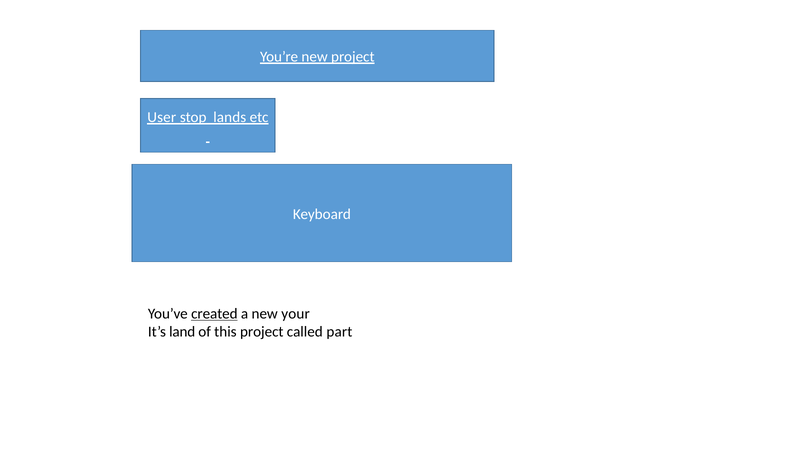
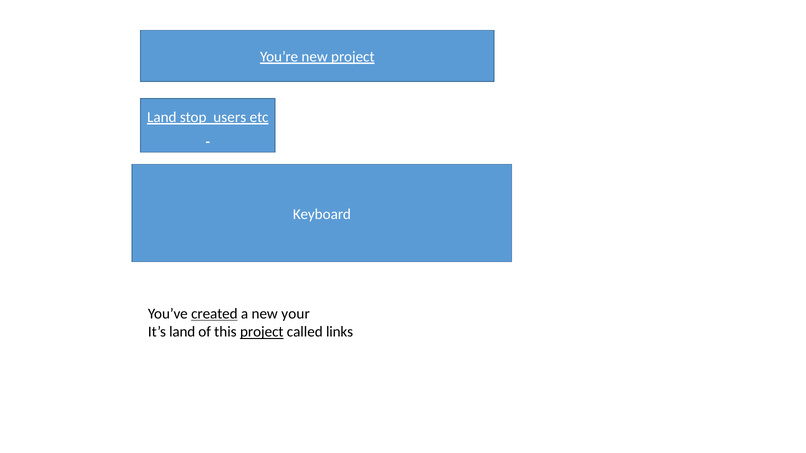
User: User -> Land (162, 117)
lands: lands -> users (230, 117)
project underline: none -> present (262, 332)
part: part -> links (340, 332)
